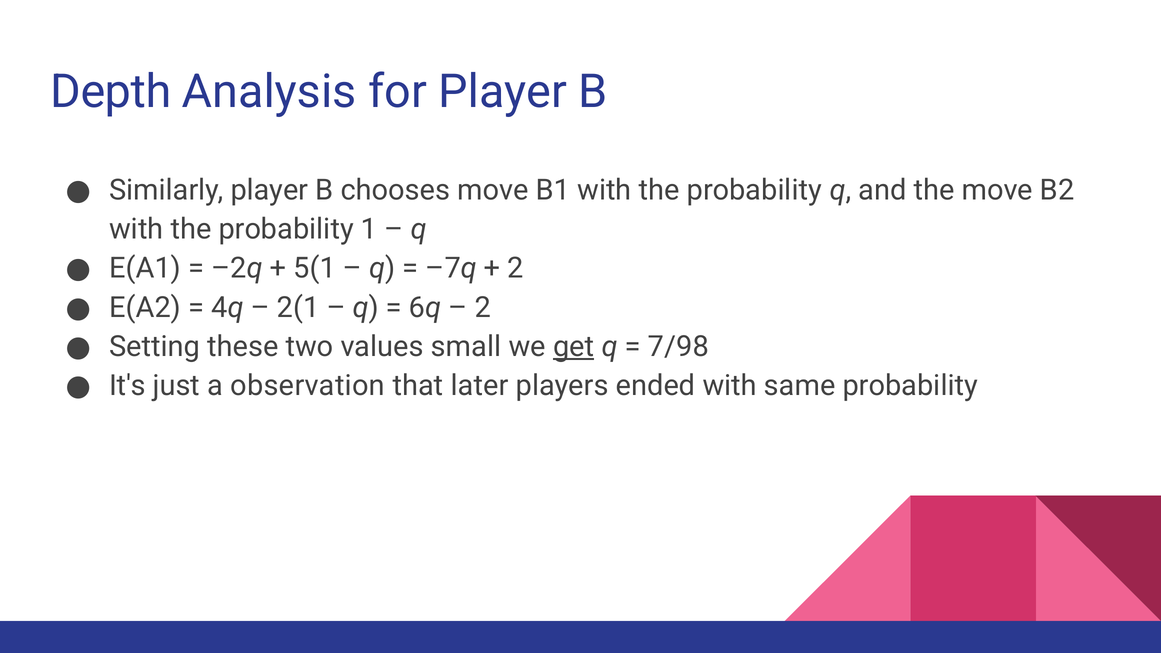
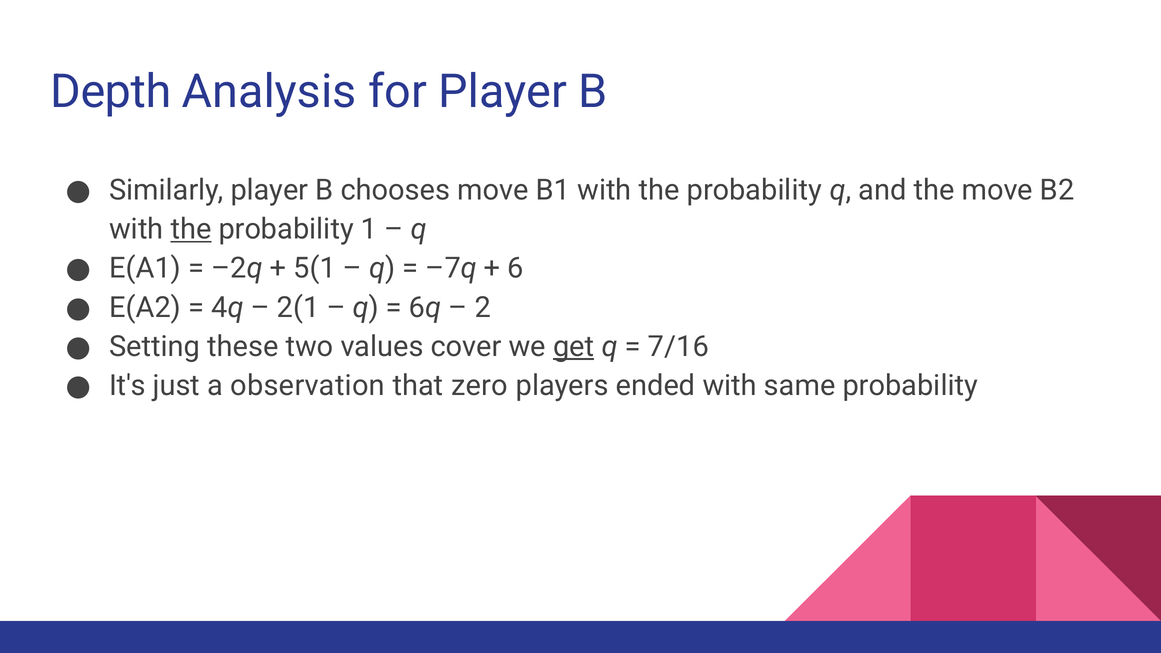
the underline: none -> present (191, 229)
2: 2 -> 6 (516, 268)
small: small -> cover (466, 347)
7/98: 7/98 -> 7/16 (678, 347)
later: later -> zero (480, 386)
